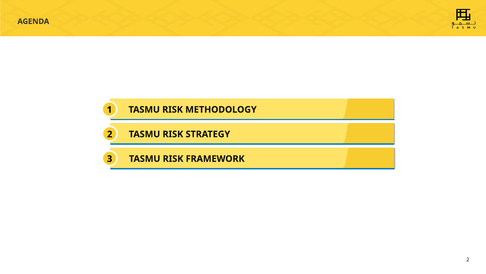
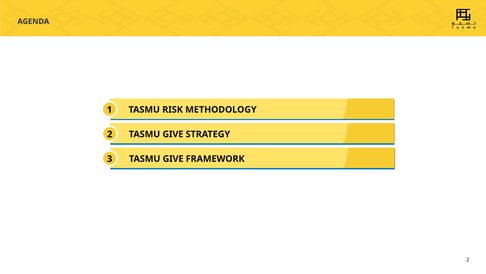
RISK: RISK -> GIVE (173, 134)
RISK: RISK -> GIVE (173, 158)
